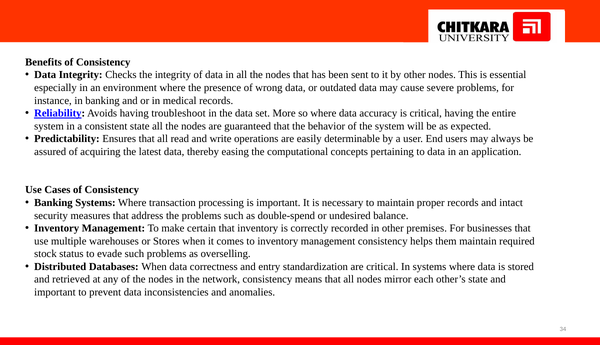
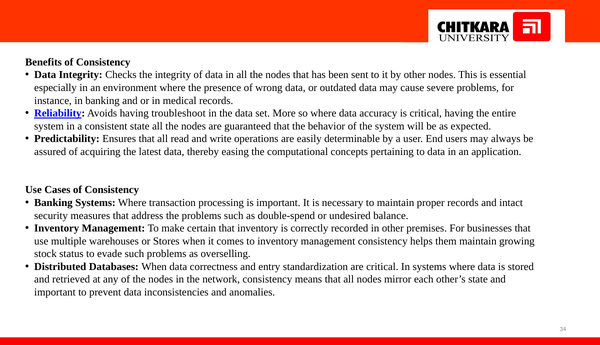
required: required -> growing (517, 241)
